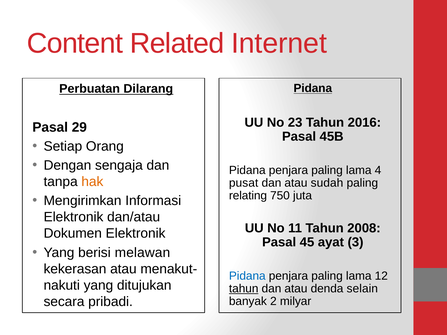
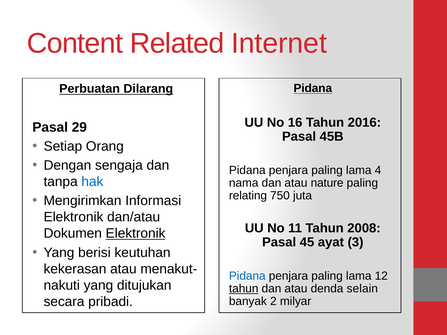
23: 23 -> 16 (295, 123)
hak colour: orange -> blue (92, 182)
pusat: pusat -> nama (244, 183)
sudah: sudah -> nature (327, 183)
Elektronik underline: none -> present (136, 234)
melawan: melawan -> keutuhan (143, 253)
